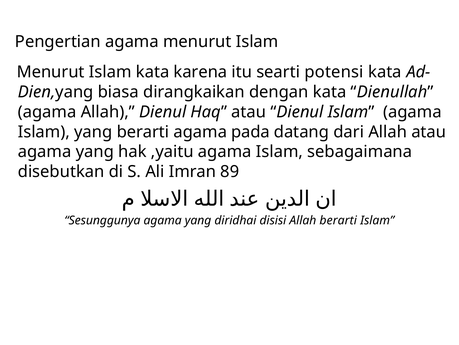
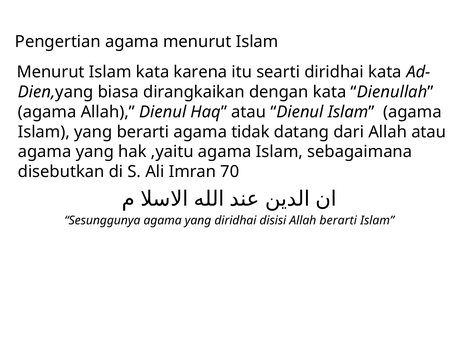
searti potensi: potensi -> diridhai (334, 72)
pada: pada -> tidak (251, 132)
89: 89 -> 70 (230, 171)
